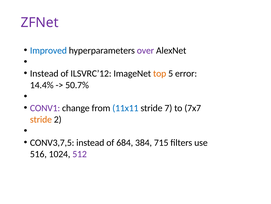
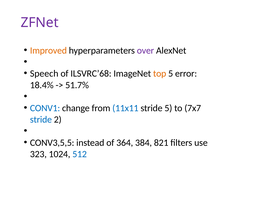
Improved colour: blue -> orange (48, 50)
Instead: Instead -> Speech (44, 73)
ILSVRC’12: ILSVRC’12 -> ILSVRC’68 (91, 73)
14.4%: 14.4% -> 18.4% (42, 85)
50.7%: 50.7% -> 51.7% (77, 85)
CONV1 colour: purple -> blue (45, 108)
stride 7: 7 -> 5 (168, 108)
stride colour: orange -> blue (41, 119)
CONV3,7,5: CONV3,7,5 -> CONV3,5,5 (52, 142)
684: 684 -> 364 (125, 142)
715: 715 -> 821 (161, 142)
516: 516 -> 323 (38, 154)
512 colour: purple -> blue (80, 154)
